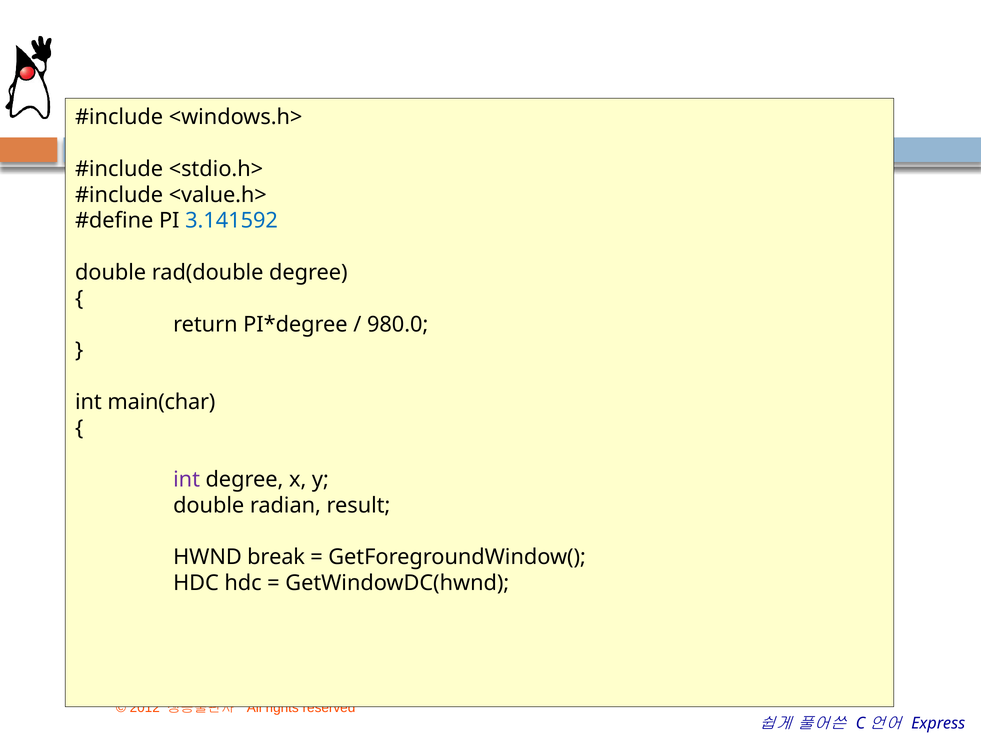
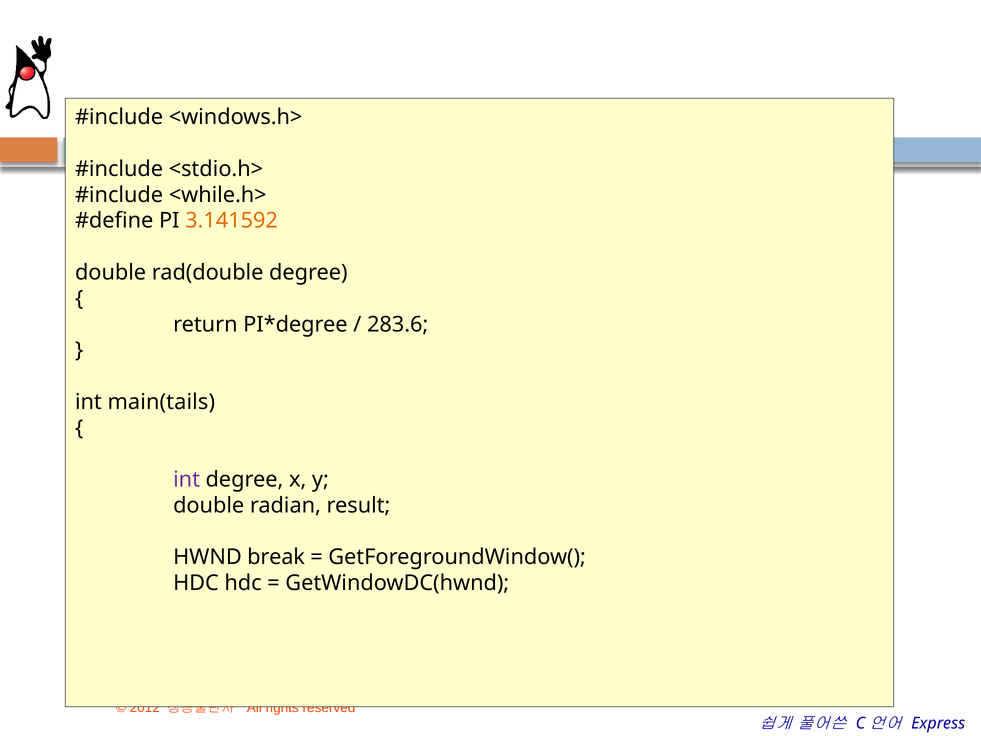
<value.h>: <value.h> -> <while.h> (218, 195)
3.141592 colour: blue -> orange (232, 221)
980.0: 980.0 -> 283.6 (398, 324)
main(char: main(char -> main(tails (161, 402)
